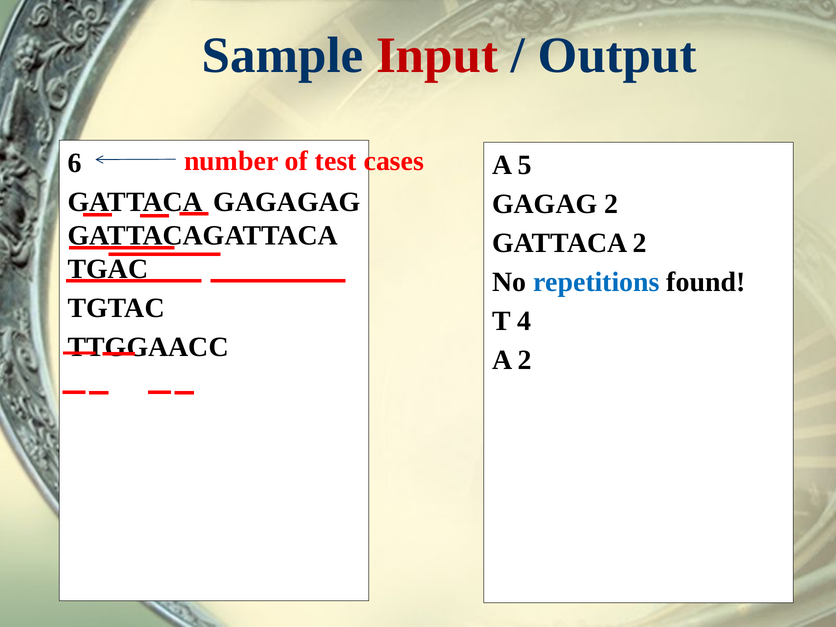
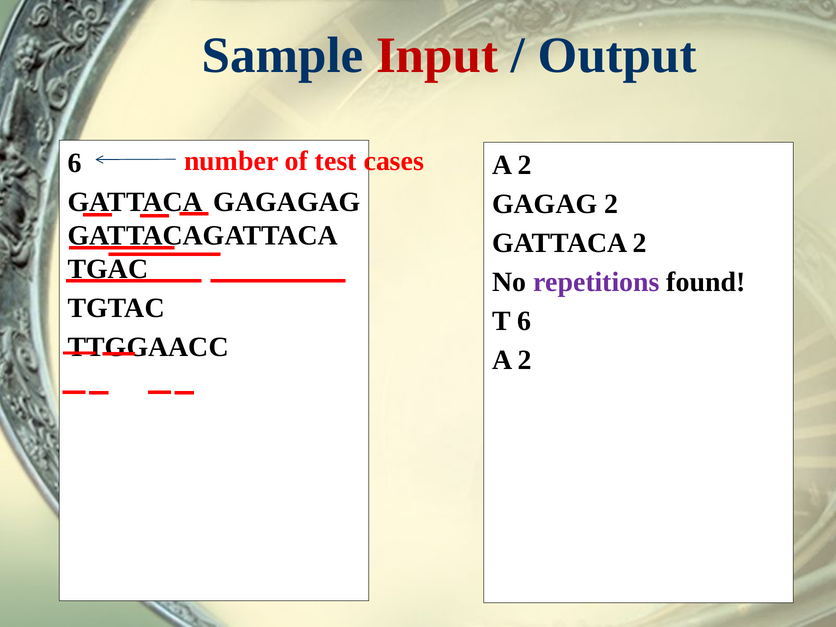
cases A 5: 5 -> 2 (525, 165)
repetitions colour: blue -> purple (596, 282)
T 4: 4 -> 6 (524, 321)
